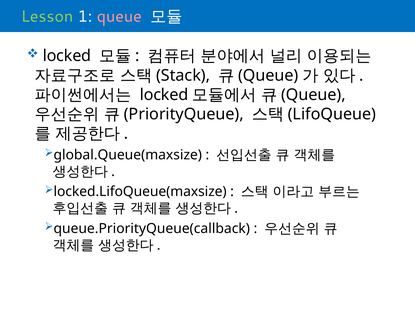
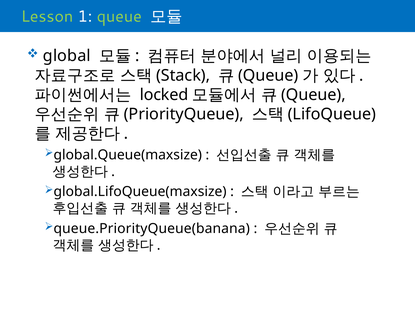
queue colour: pink -> light green (119, 16)
locked: locked -> global (67, 56)
locked.LifoQueue(maxsize: locked.LifoQueue(maxsize -> global.LifoQueue(maxsize (140, 191)
queue.PriorityQueue(callback: queue.PriorityQueue(callback -> queue.PriorityQueue(banana (152, 228)
